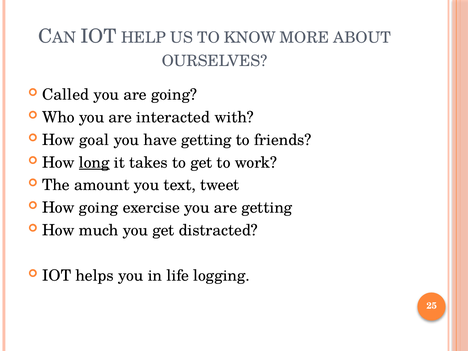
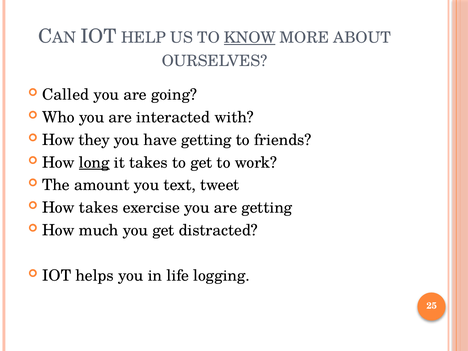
KNOW underline: none -> present (250, 38)
goal: goal -> they (94, 140)
How going: going -> takes (99, 208)
